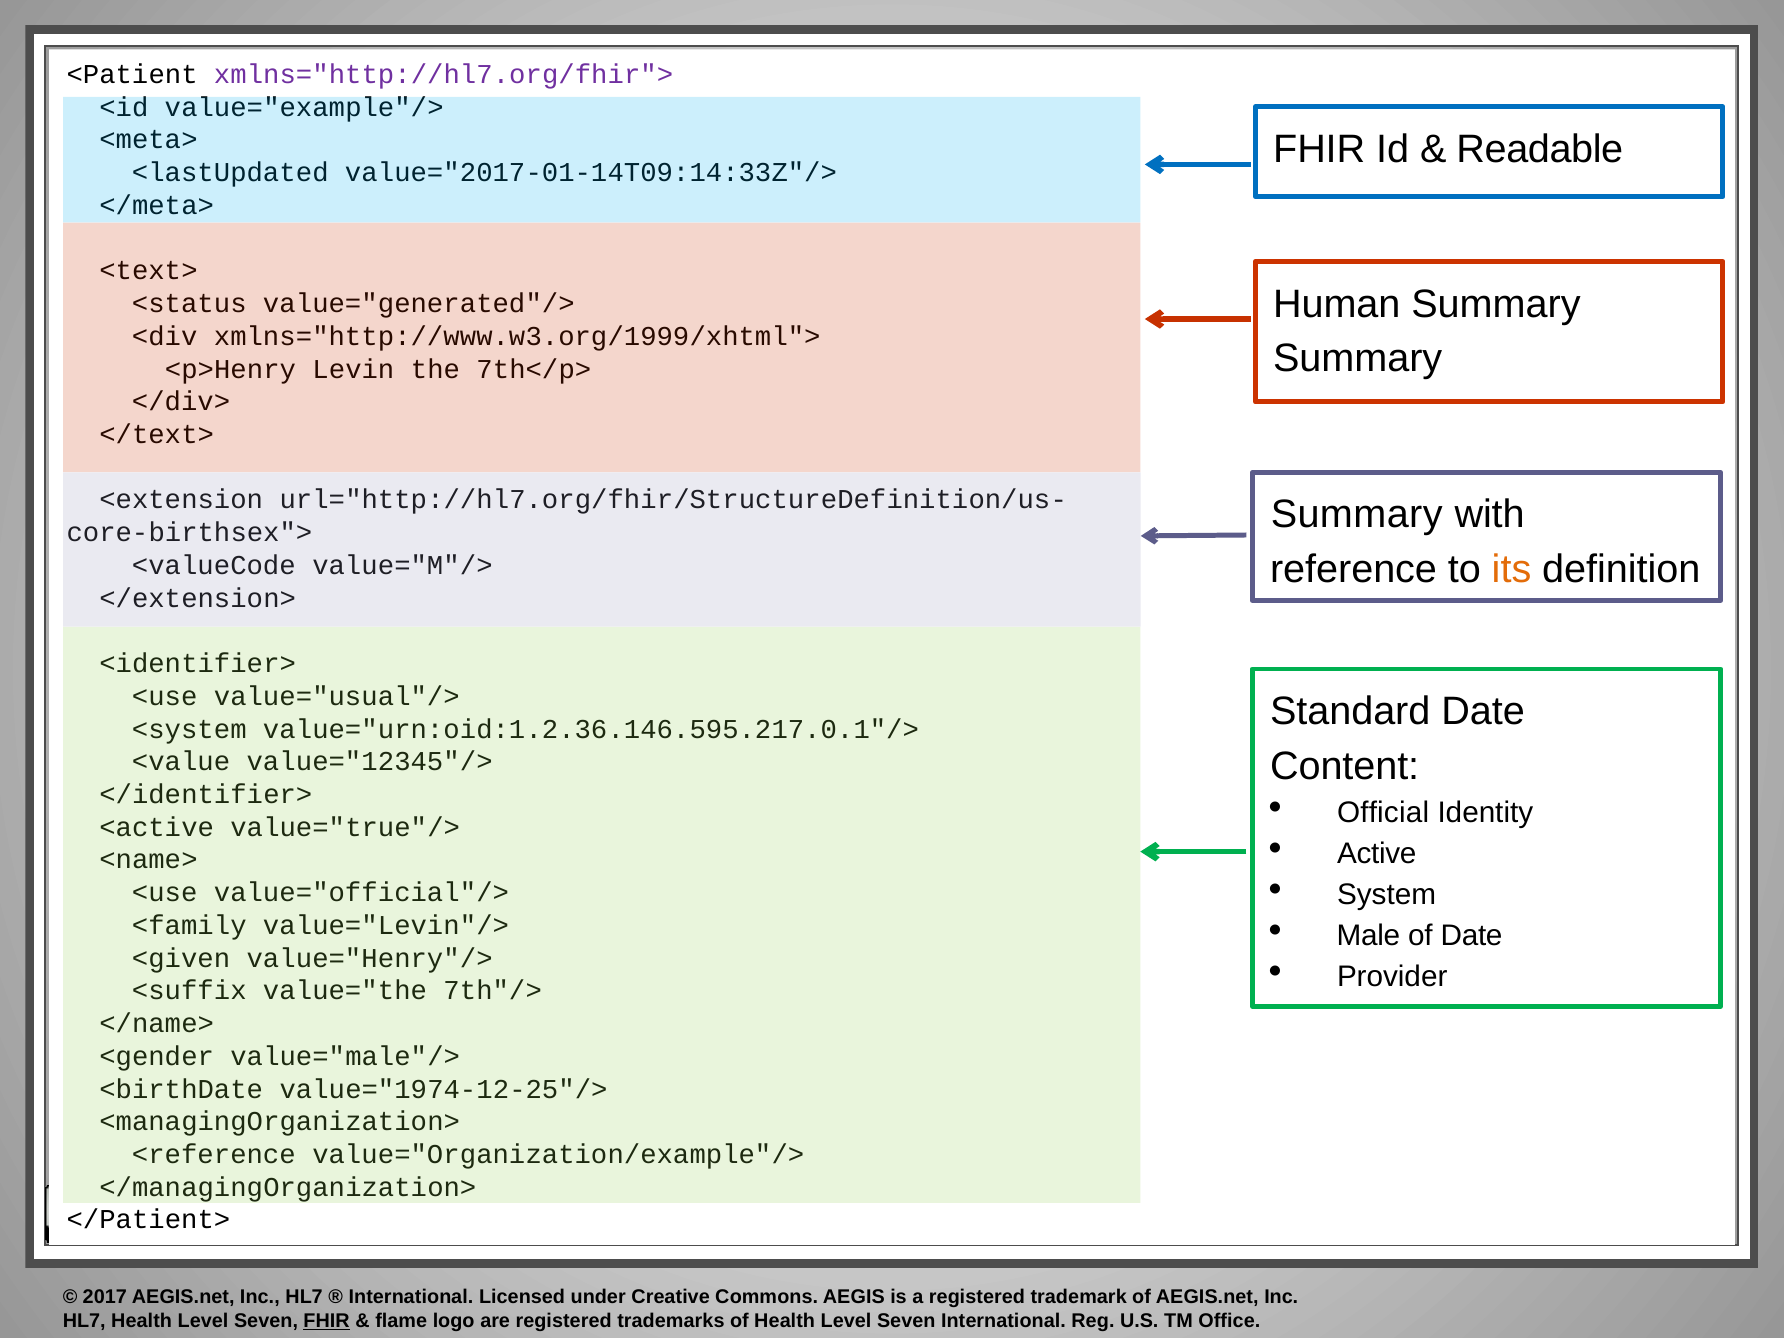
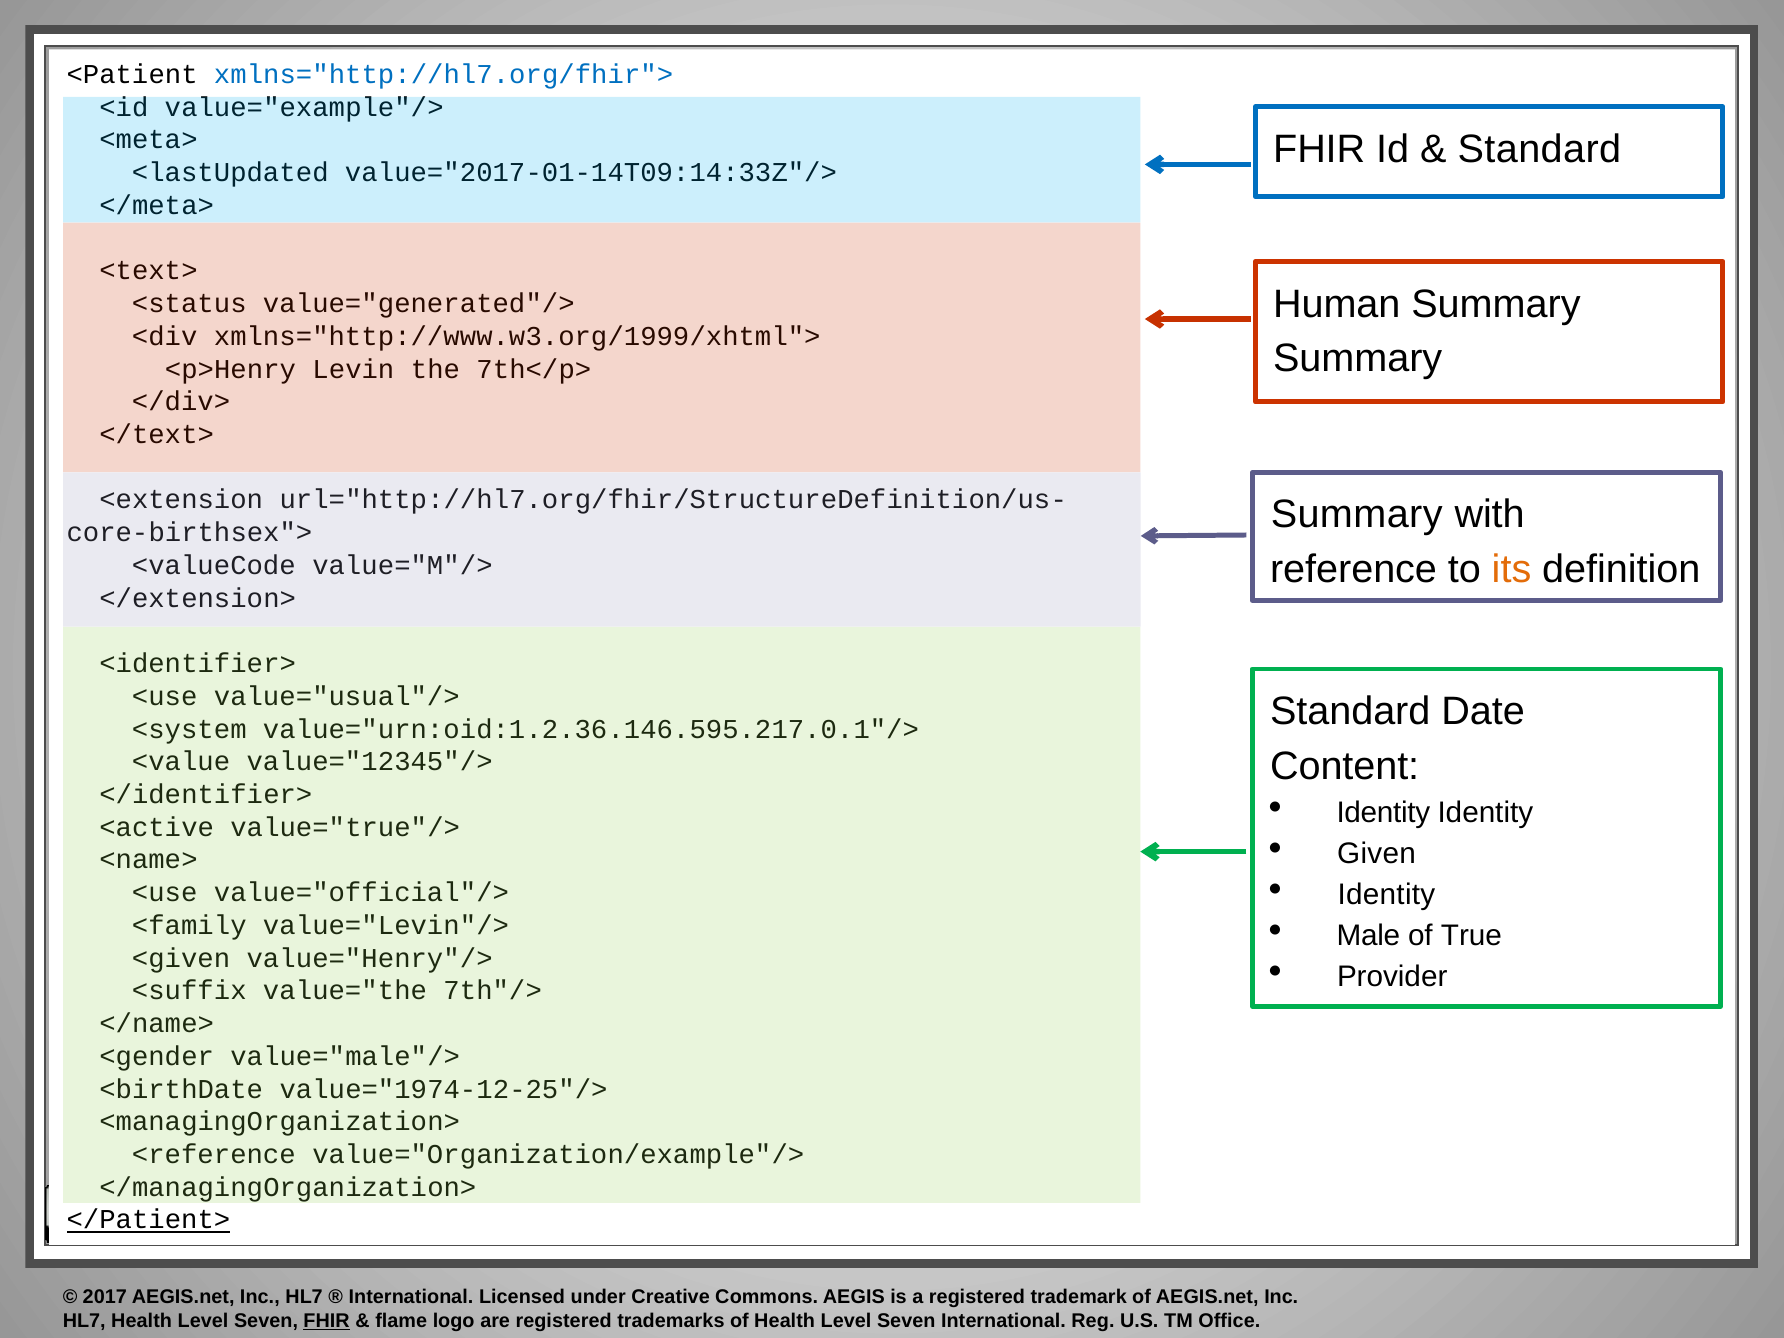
xmlns="http://hl7.org/fhir"> colour: purple -> blue (444, 74)
Readable: Readable -> Standard (1539, 150)
Official: Official -> Identity (1383, 812)
Active: Active -> Given (1377, 853)
System: System -> Identity (1386, 894)
of Date: Date -> True (1471, 936)
</Patient> underline: none -> present (148, 1220)
